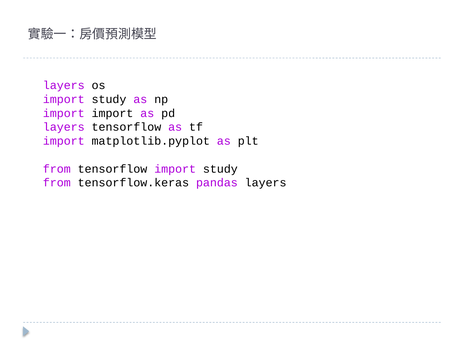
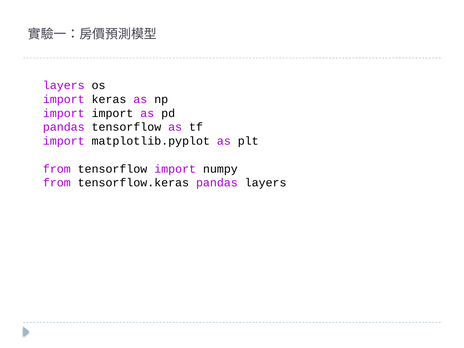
study: study -> keras (109, 99)
layers: layers -> pandas (64, 127)
tensorflow import study: study -> numpy (220, 169)
